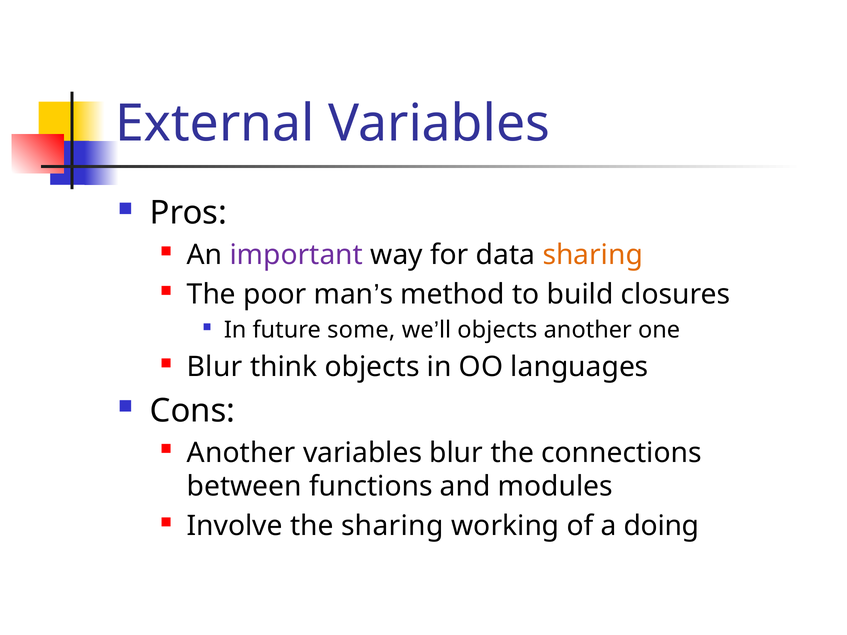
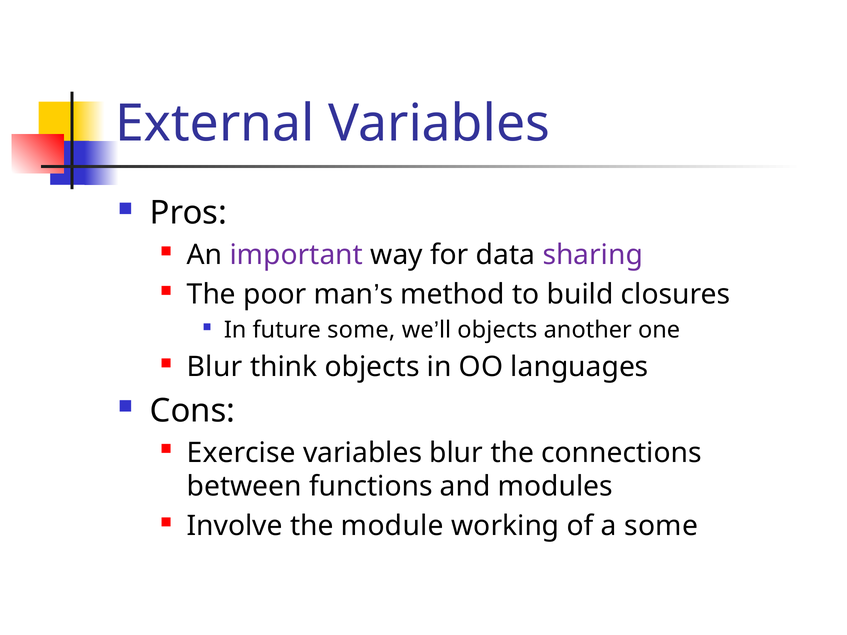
sharing colour: orange -> purple (593, 255)
Another: Another -> Exercise (241, 453)
the sharing: sharing -> module (392, 526)
a doing: doing -> some (661, 526)
